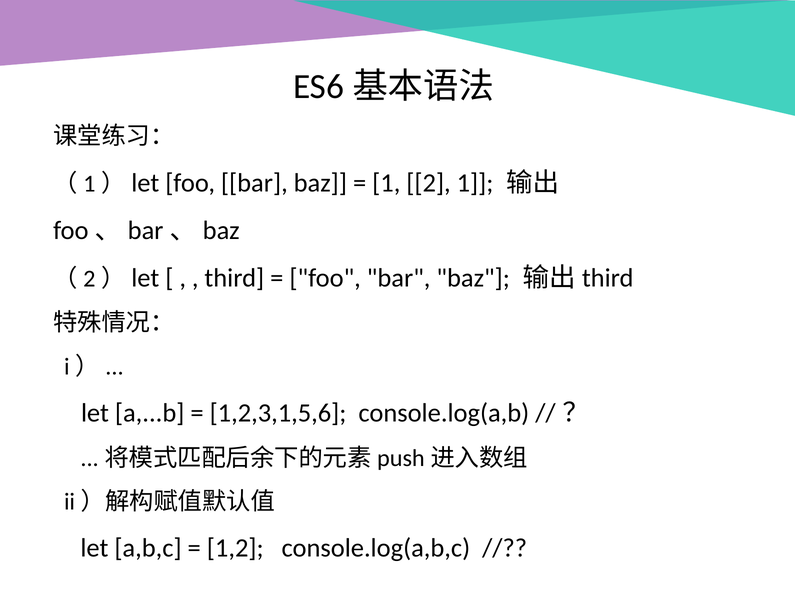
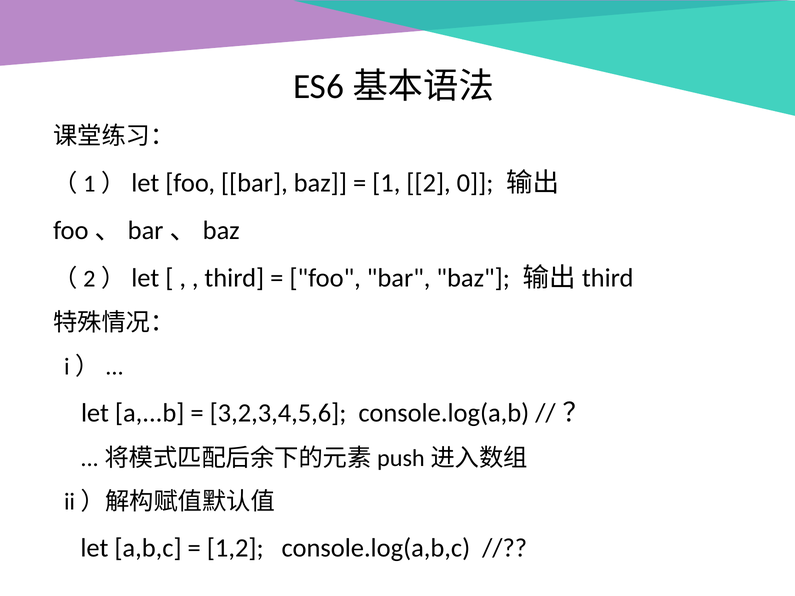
2 1: 1 -> 0 (475, 183)
1,2,3,1,5,6: 1,2,3,1,5,6 -> 3,2,3,4,5,6 (278, 413)
